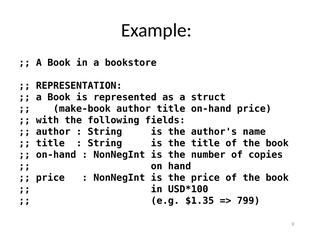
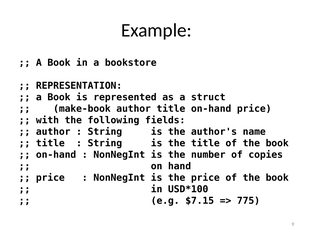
$1.35: $1.35 -> $7.15 (200, 200)
799: 799 -> 775 (248, 200)
